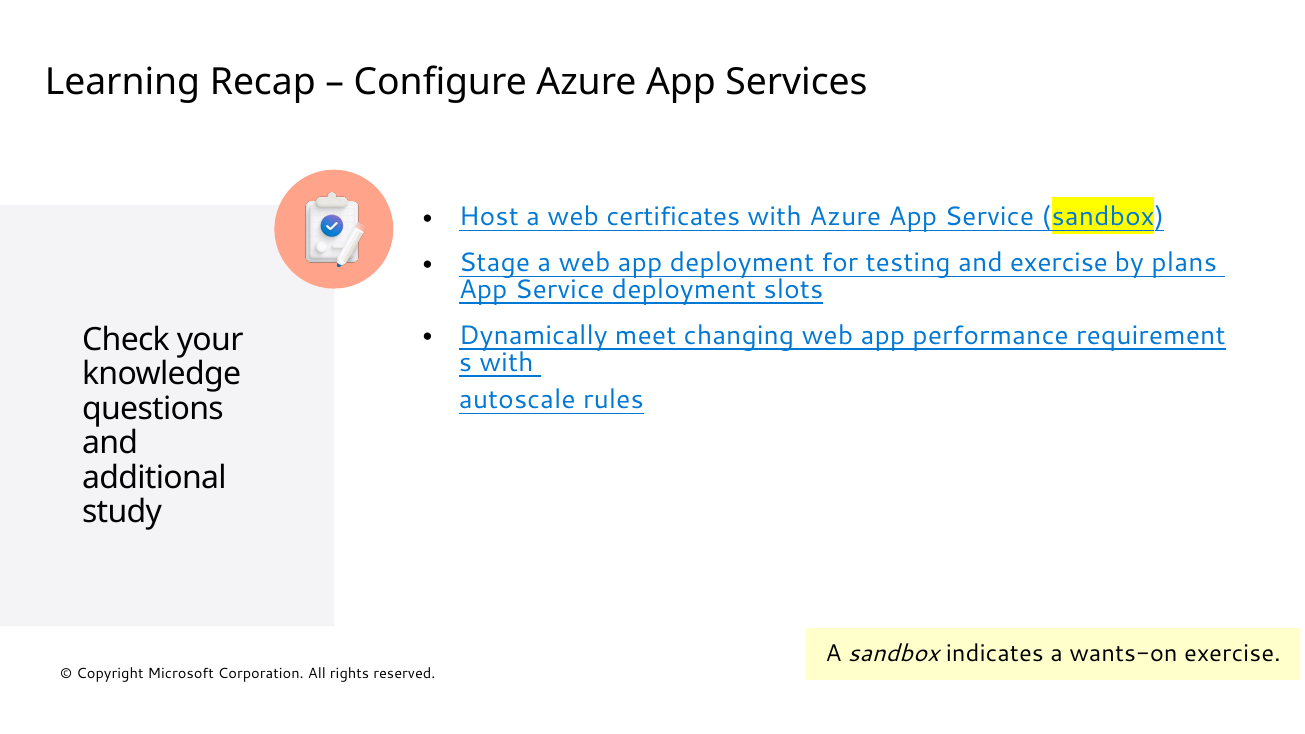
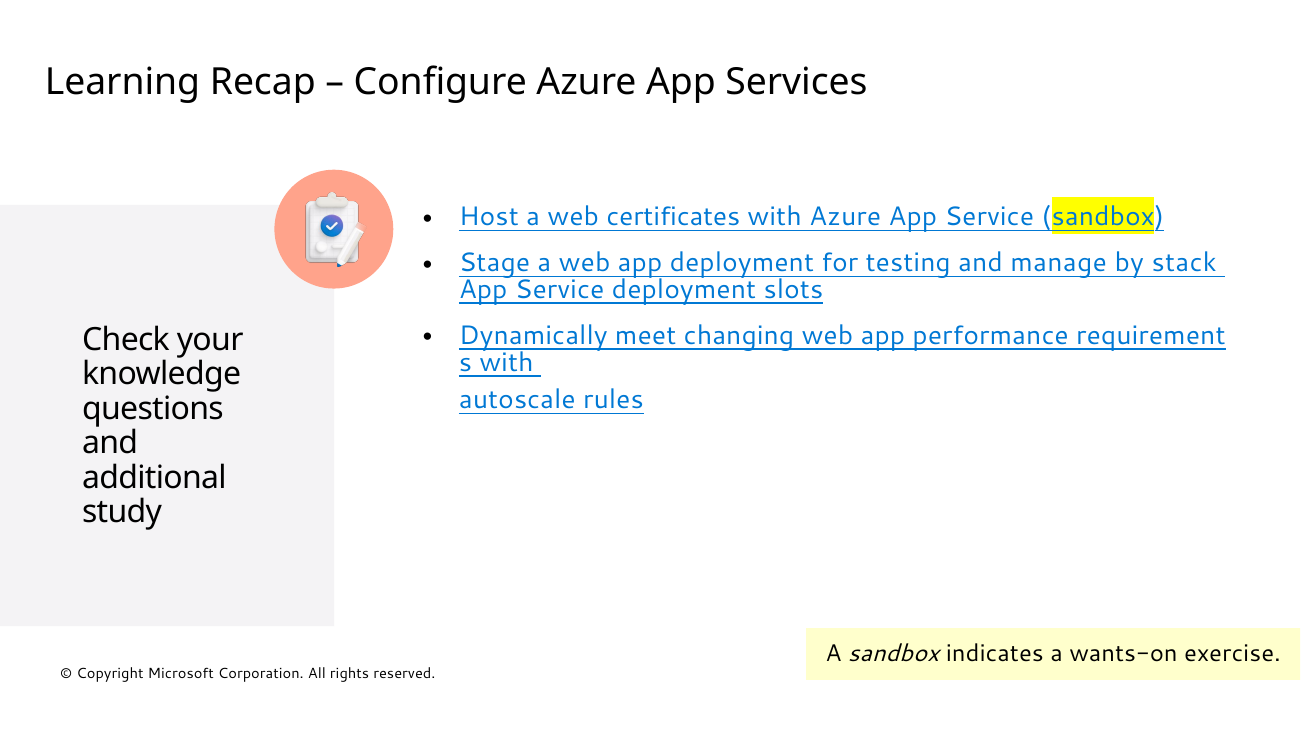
and exercise: exercise -> manage (1059, 263)
plans: plans -> stack (1184, 263)
